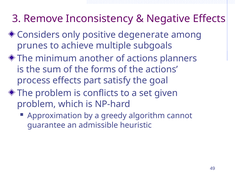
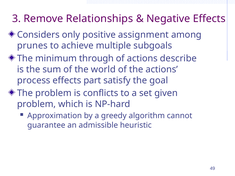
Inconsistency: Inconsistency -> Relationships (99, 19)
degenerate: degenerate -> assignment (143, 35)
another: another -> through (96, 58)
planners: planners -> describe (178, 58)
forms: forms -> world (103, 69)
